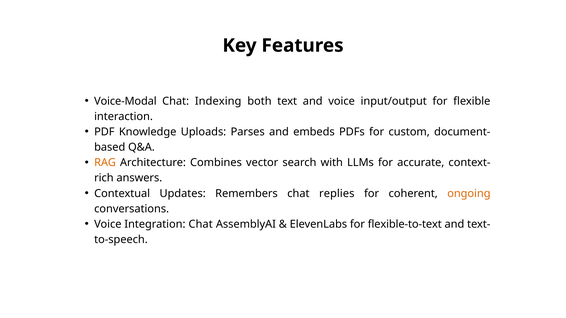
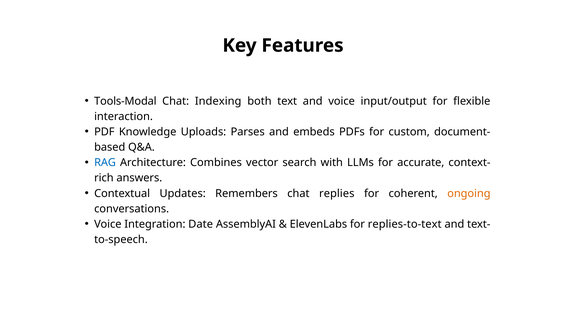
Voice-Modal: Voice-Modal -> Tools-Modal (125, 101)
RAG colour: orange -> blue (105, 163)
Integration Chat: Chat -> Date (201, 224)
flexible-to-text: flexible-to-text -> replies-to-text (405, 224)
